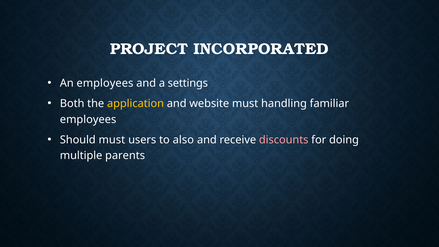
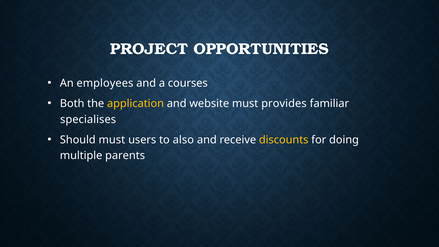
INCORPORATED: INCORPORATED -> OPPORTUNITIES (261, 49)
settings: settings -> courses (188, 83)
handling: handling -> provides (284, 104)
employees: employees -> specialises (88, 119)
discounts colour: pink -> yellow (284, 140)
